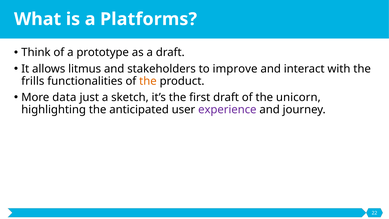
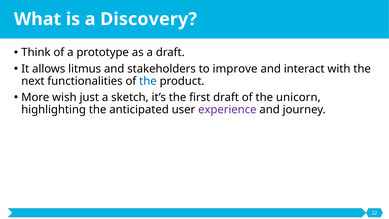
Platforms: Platforms -> Discovery (149, 19)
frills: frills -> next (33, 81)
the colour: orange -> blue (148, 81)
data: data -> wish (64, 97)
